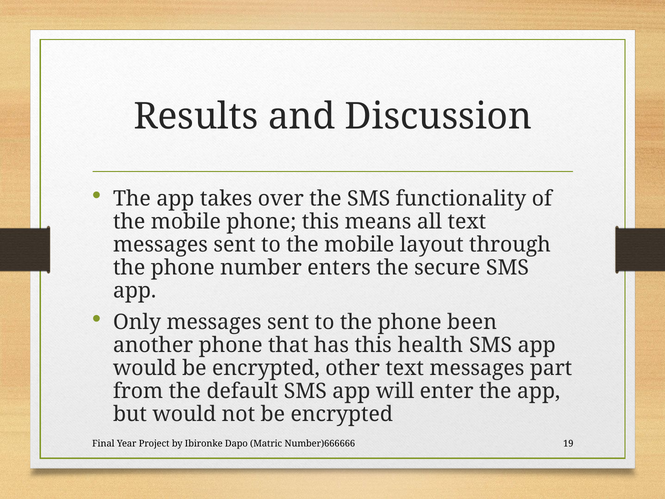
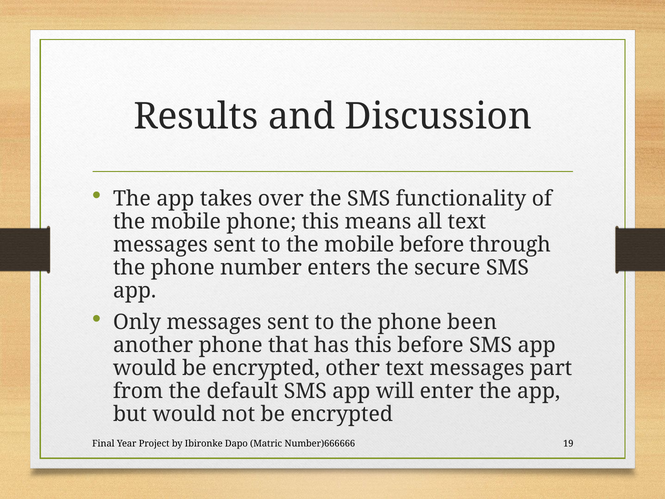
mobile layout: layout -> before (432, 245)
this health: health -> before (430, 345)
